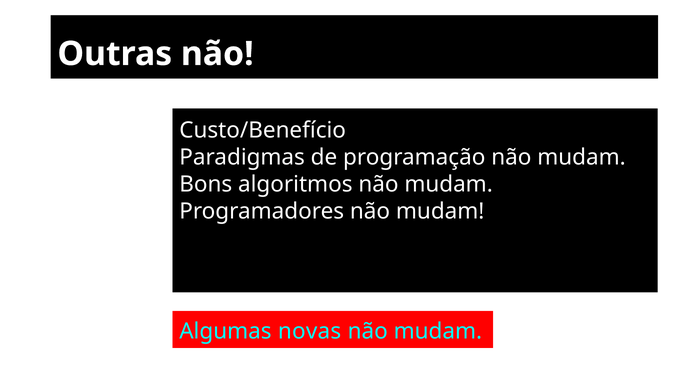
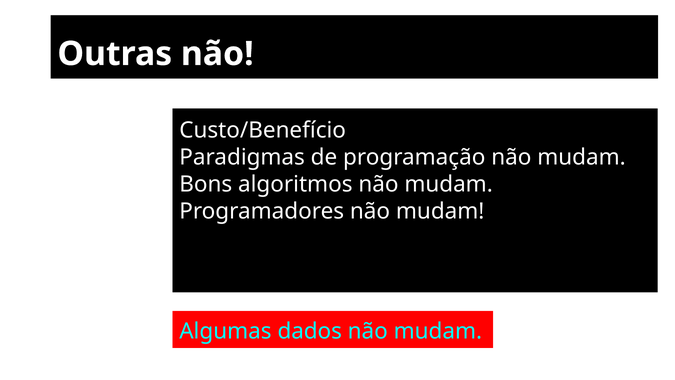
novas: novas -> dados (310, 331)
